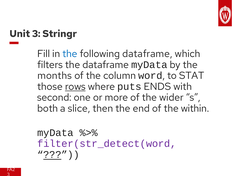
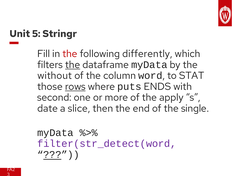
Unit 3: 3 -> 5 (36, 34)
the colour: blue -> red (70, 54)
following dataframe: dataframe -> differently (147, 54)
the underline: none -> present (73, 65)
months: months -> without (55, 75)
wider: wider -> apply (171, 97)
both: both -> date (48, 108)
within: within -> single (195, 108)
